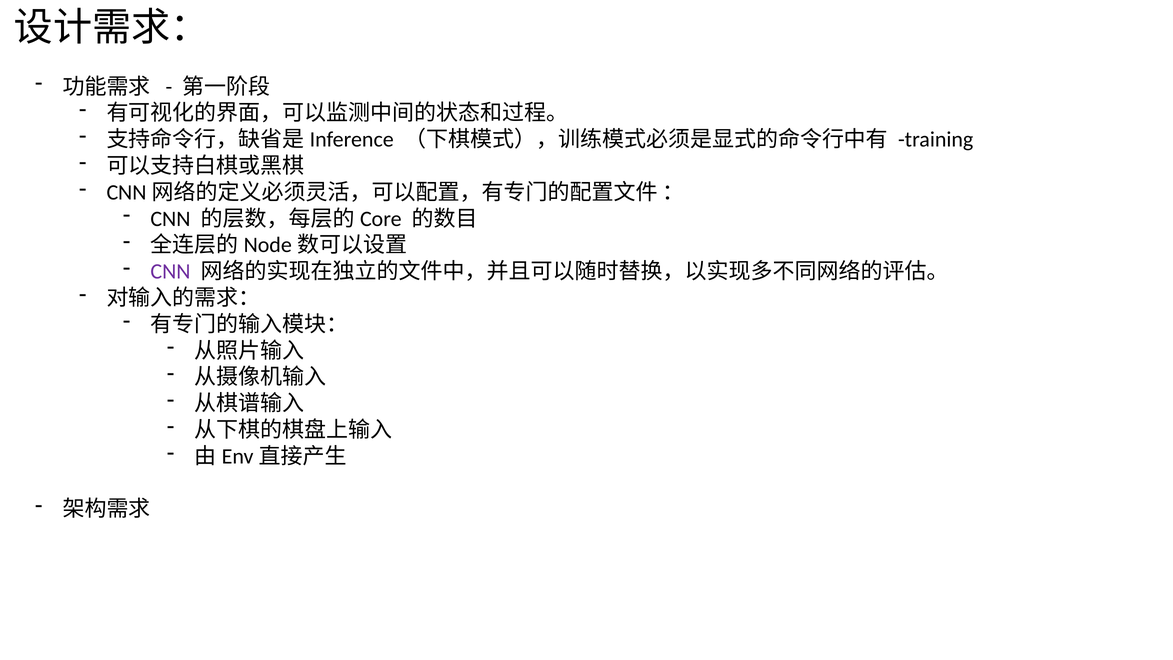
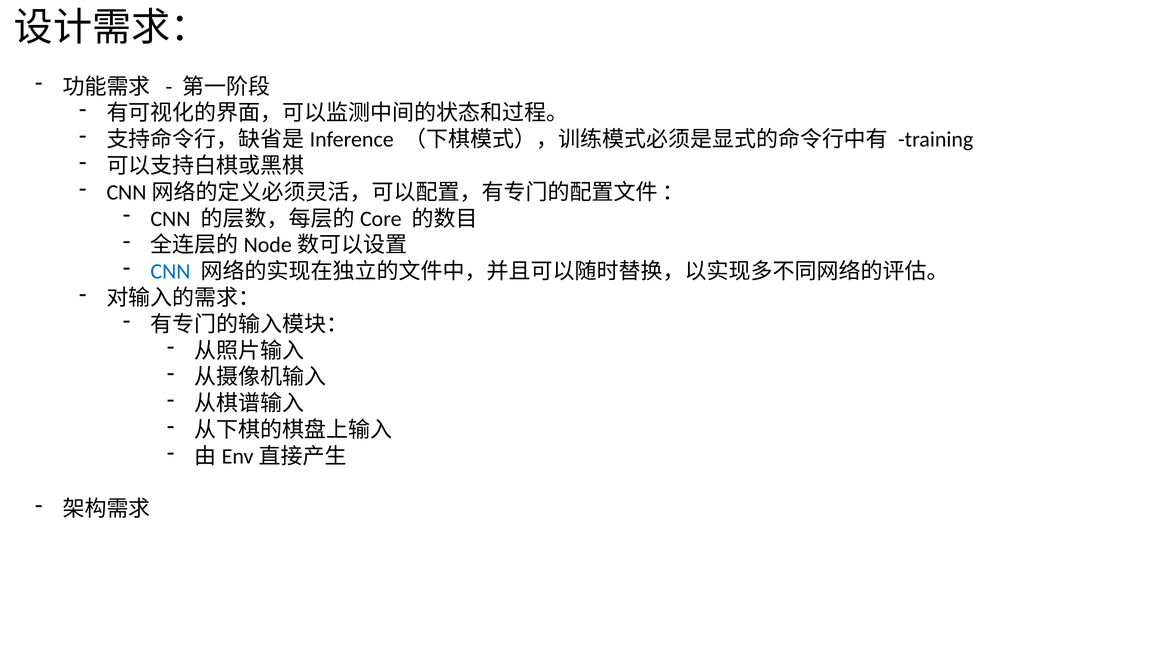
CNN colour: purple -> blue (170, 272)
